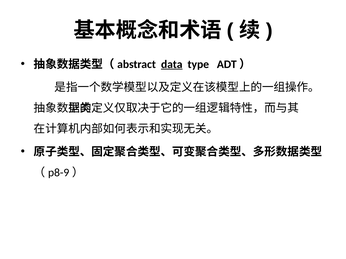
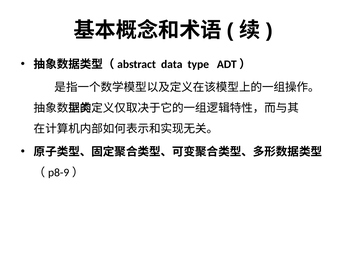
data underline: present -> none (172, 64)
